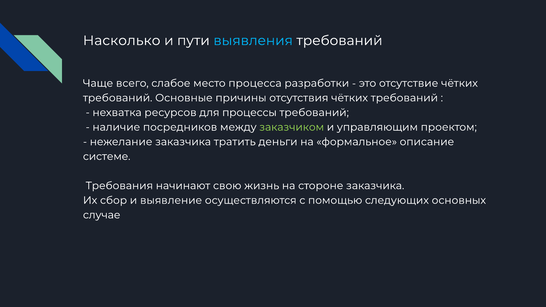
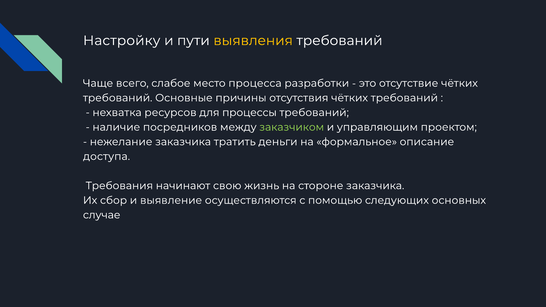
Насколько: Насколько -> Настройку (122, 41)
выявления colour: light blue -> yellow (253, 41)
системе: системе -> доступа (107, 156)
